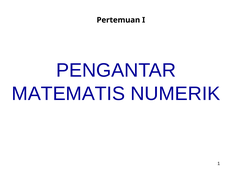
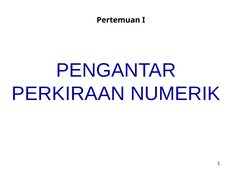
MATEMATIS: MATEMATIS -> PERKIRAAN (68, 94)
